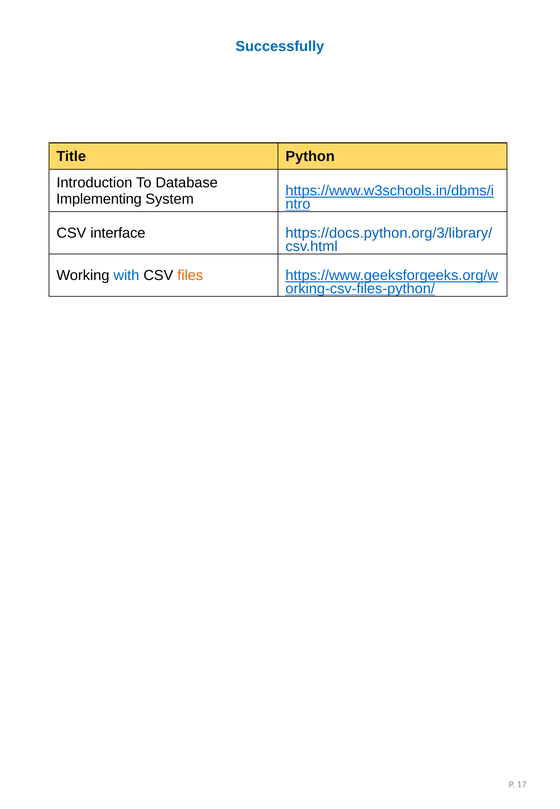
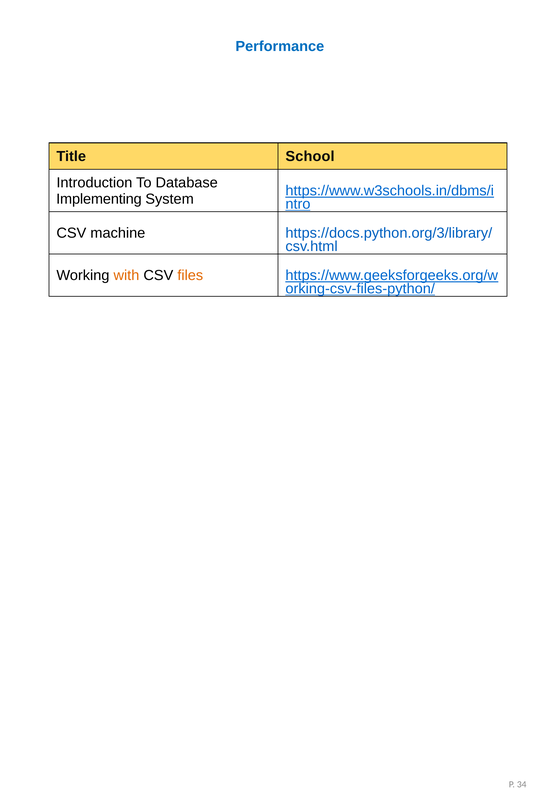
Successfully: Successfully -> Performance (280, 46)
Python: Python -> School (310, 156)
interface: interface -> machine (118, 233)
with colour: blue -> orange (126, 275)
17: 17 -> 34 (522, 784)
